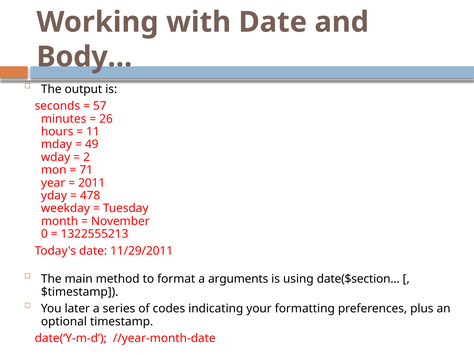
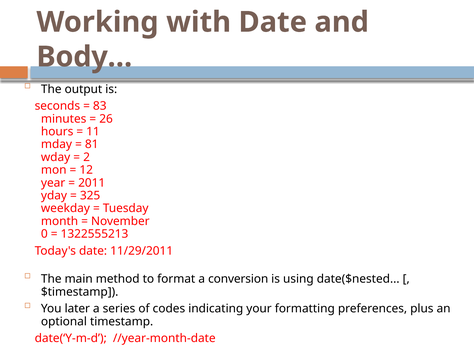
57: 57 -> 83 (100, 106)
49: 49 -> 81 (92, 145)
71: 71 -> 12 (86, 170)
478: 478 -> 325 (90, 196)
arguments: arguments -> conversion (238, 279)
date($section: date($section -> date($nested (358, 279)
